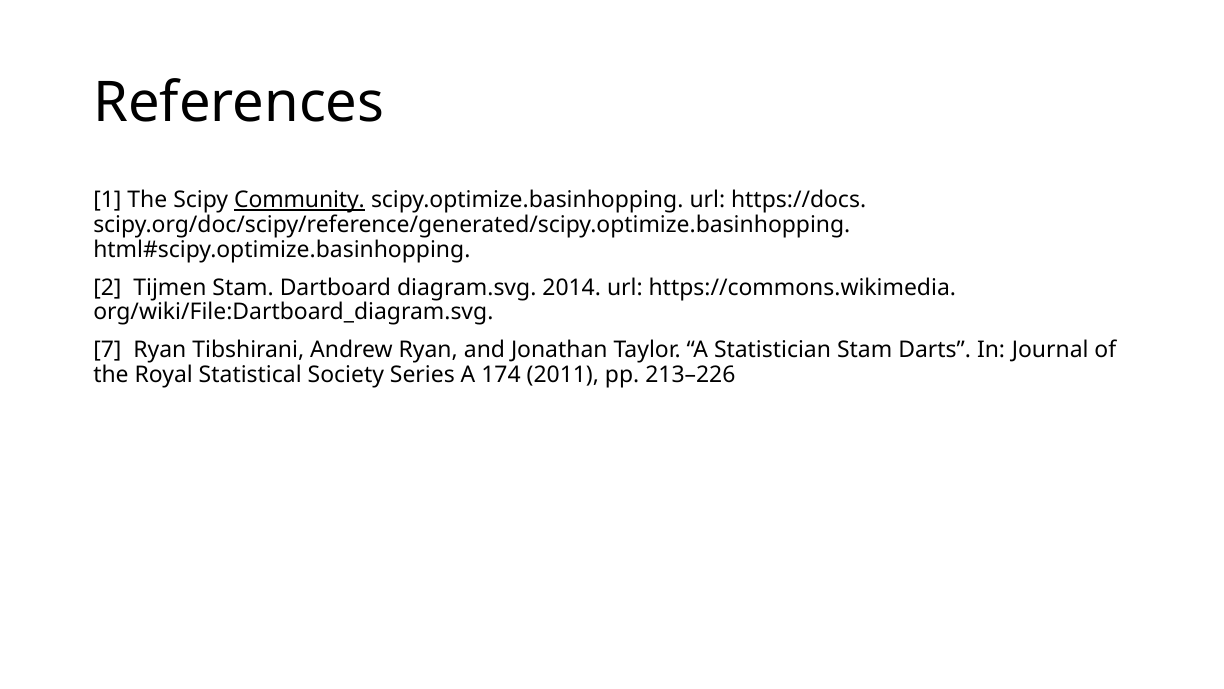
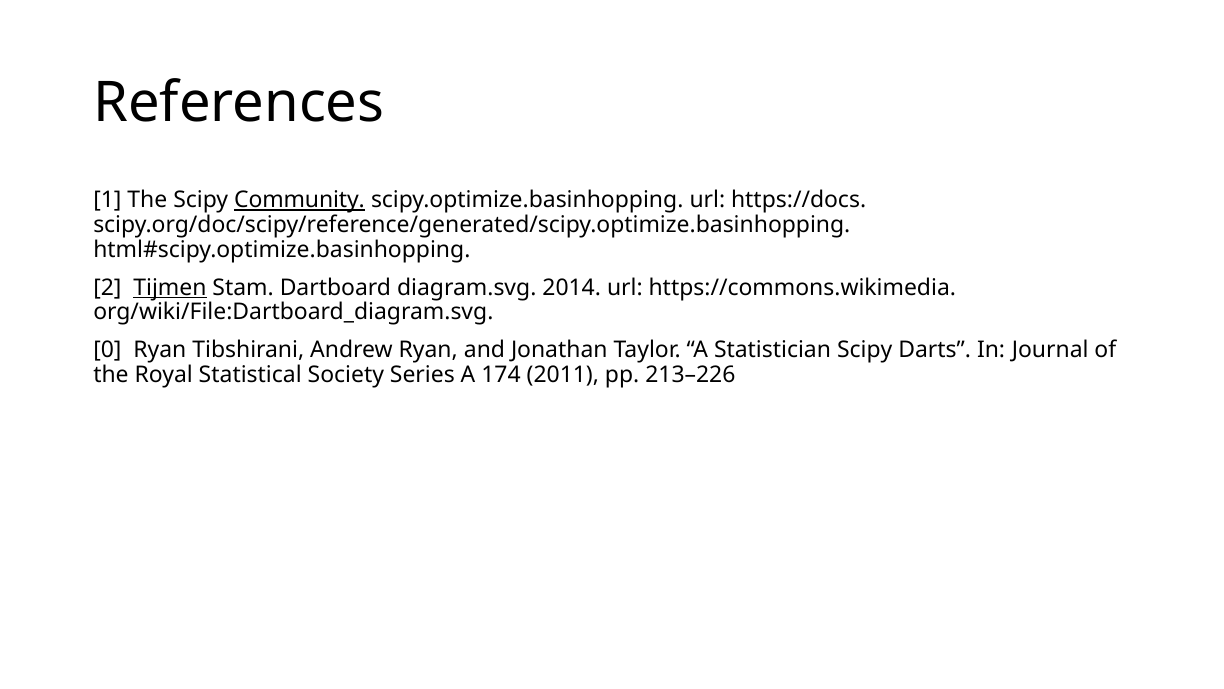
Tijmen underline: none -> present (170, 287)
7: 7 -> 0 (107, 350)
Statistician Stam: Stam -> Scipy (865, 350)
